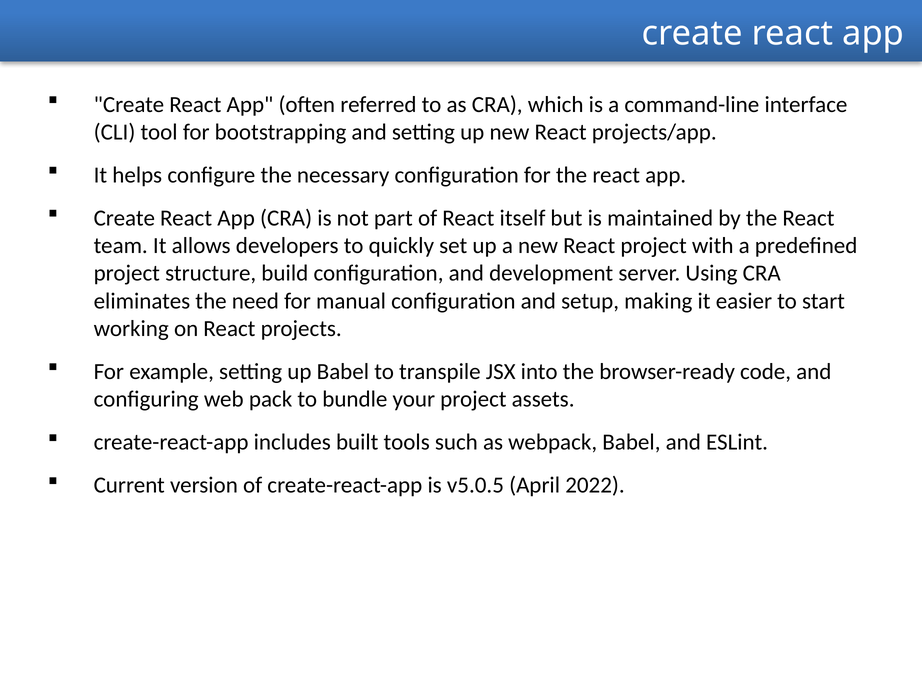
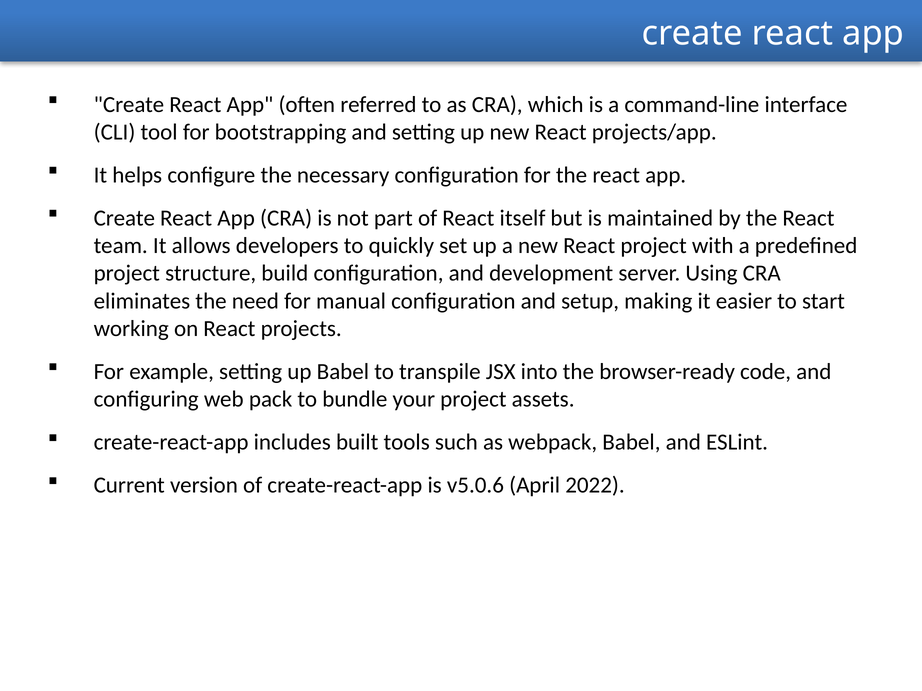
v5.0.5: v5.0.5 -> v5.0.6 (475, 486)
